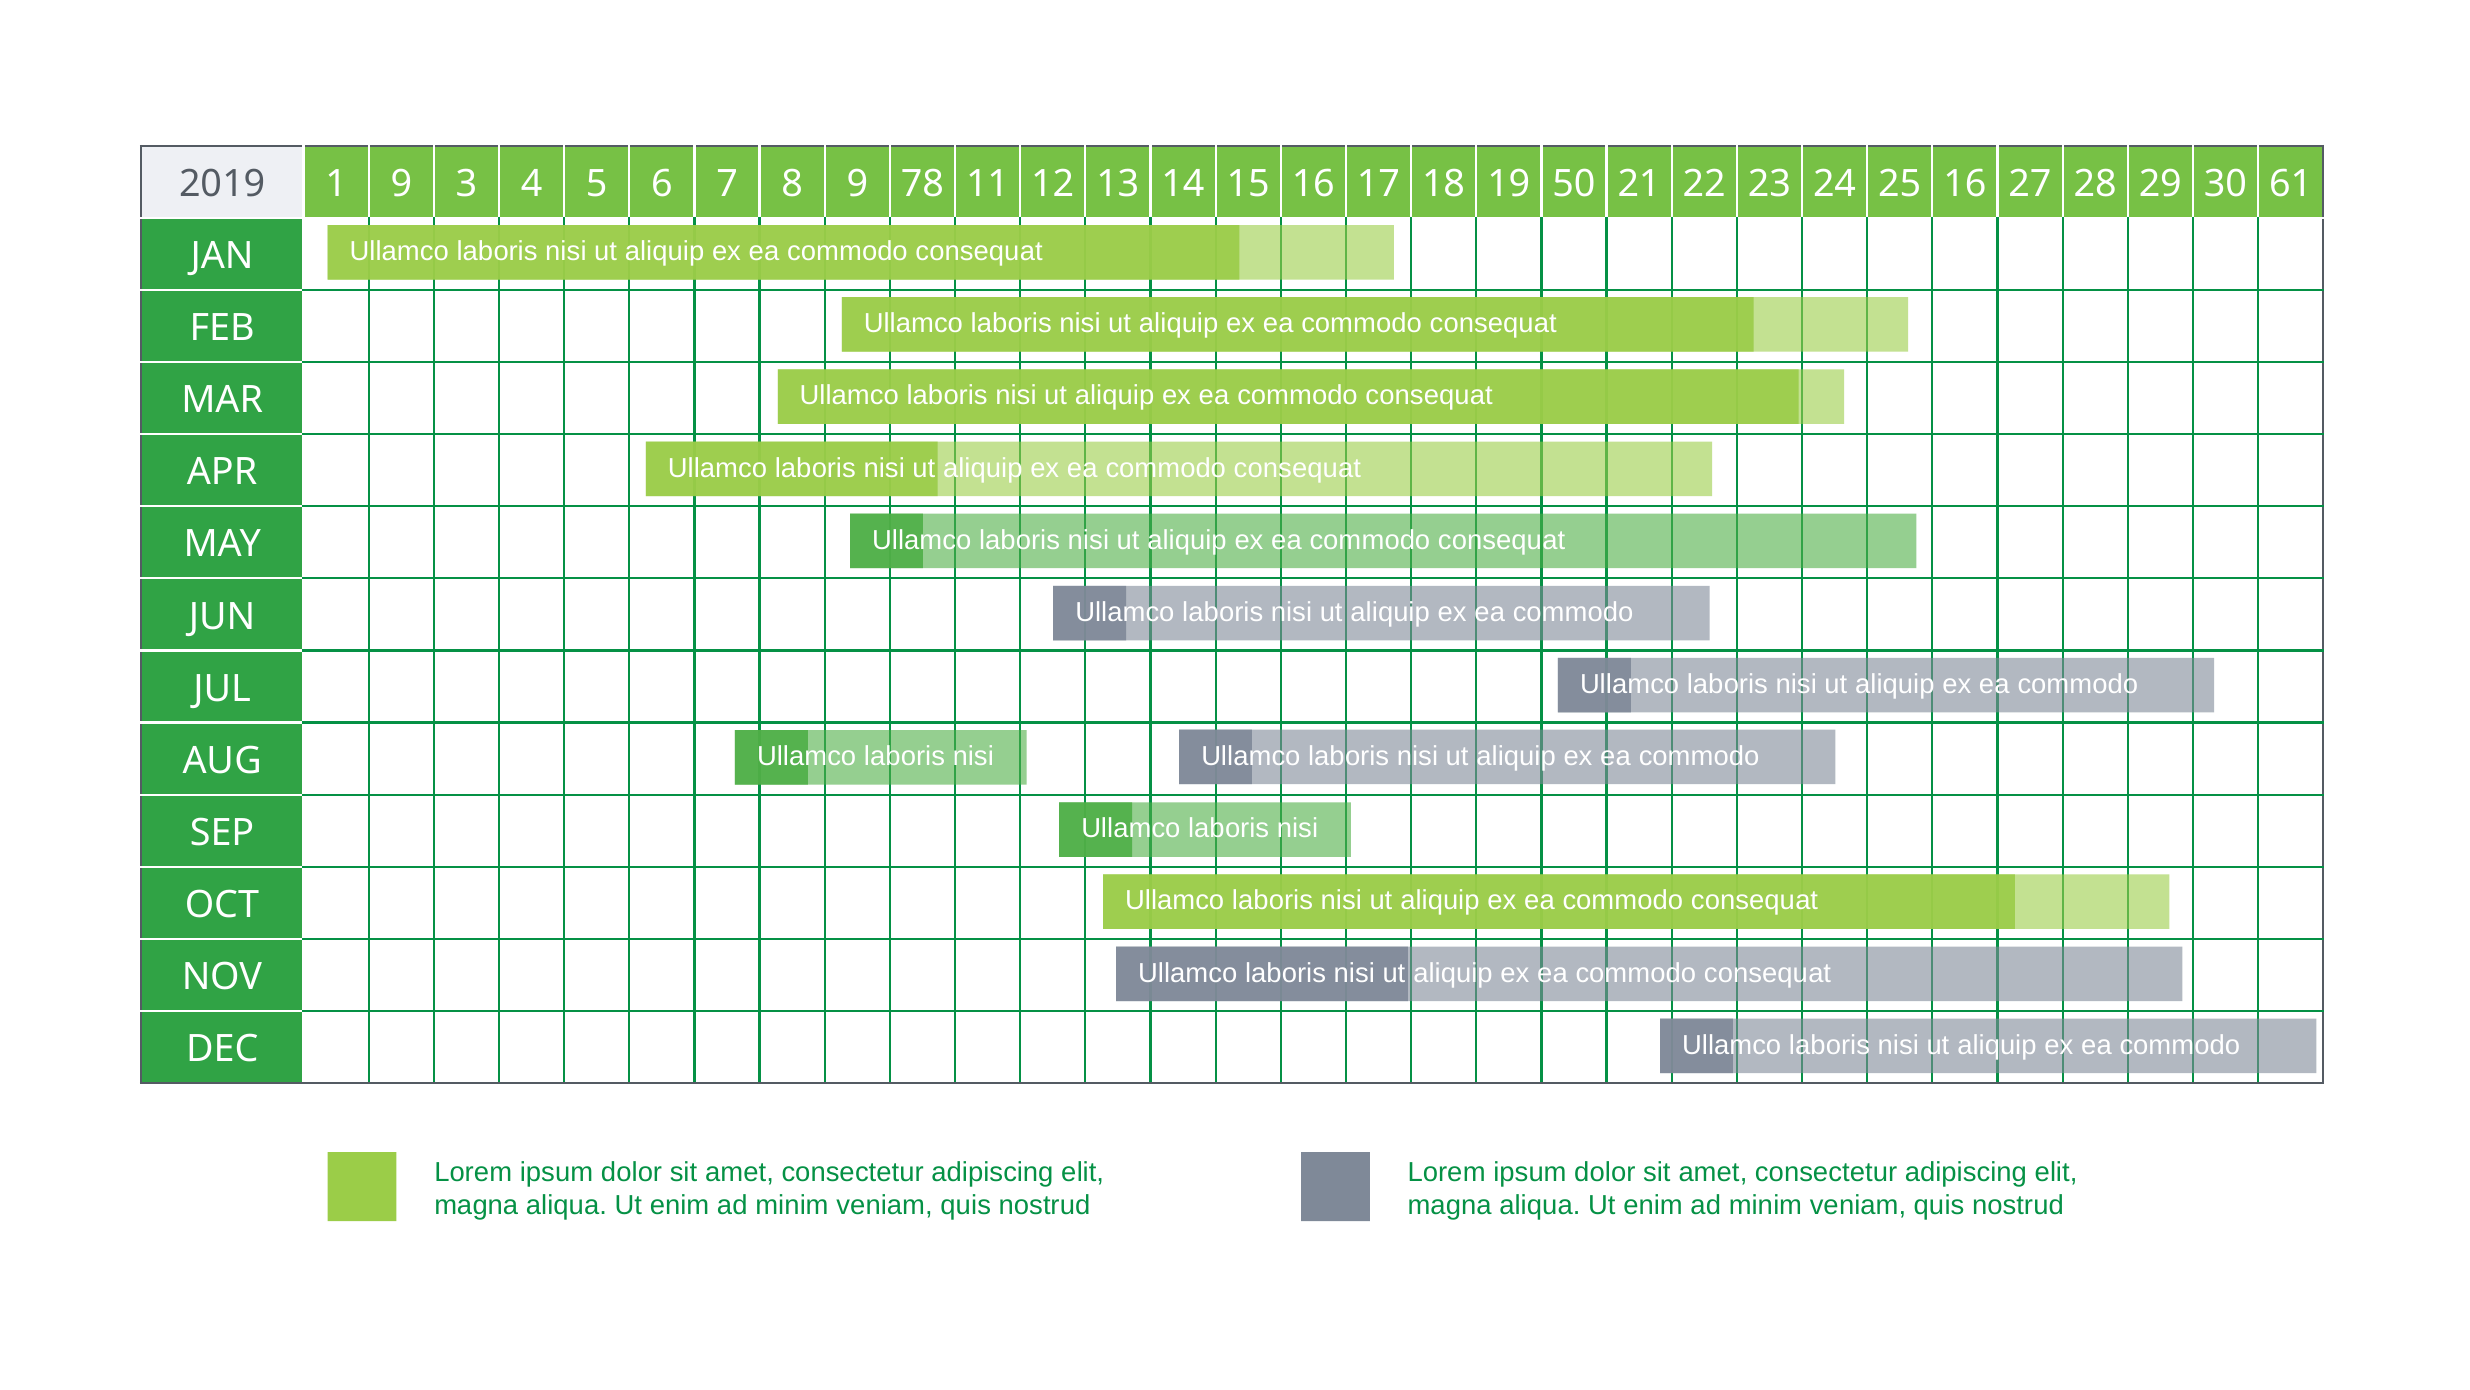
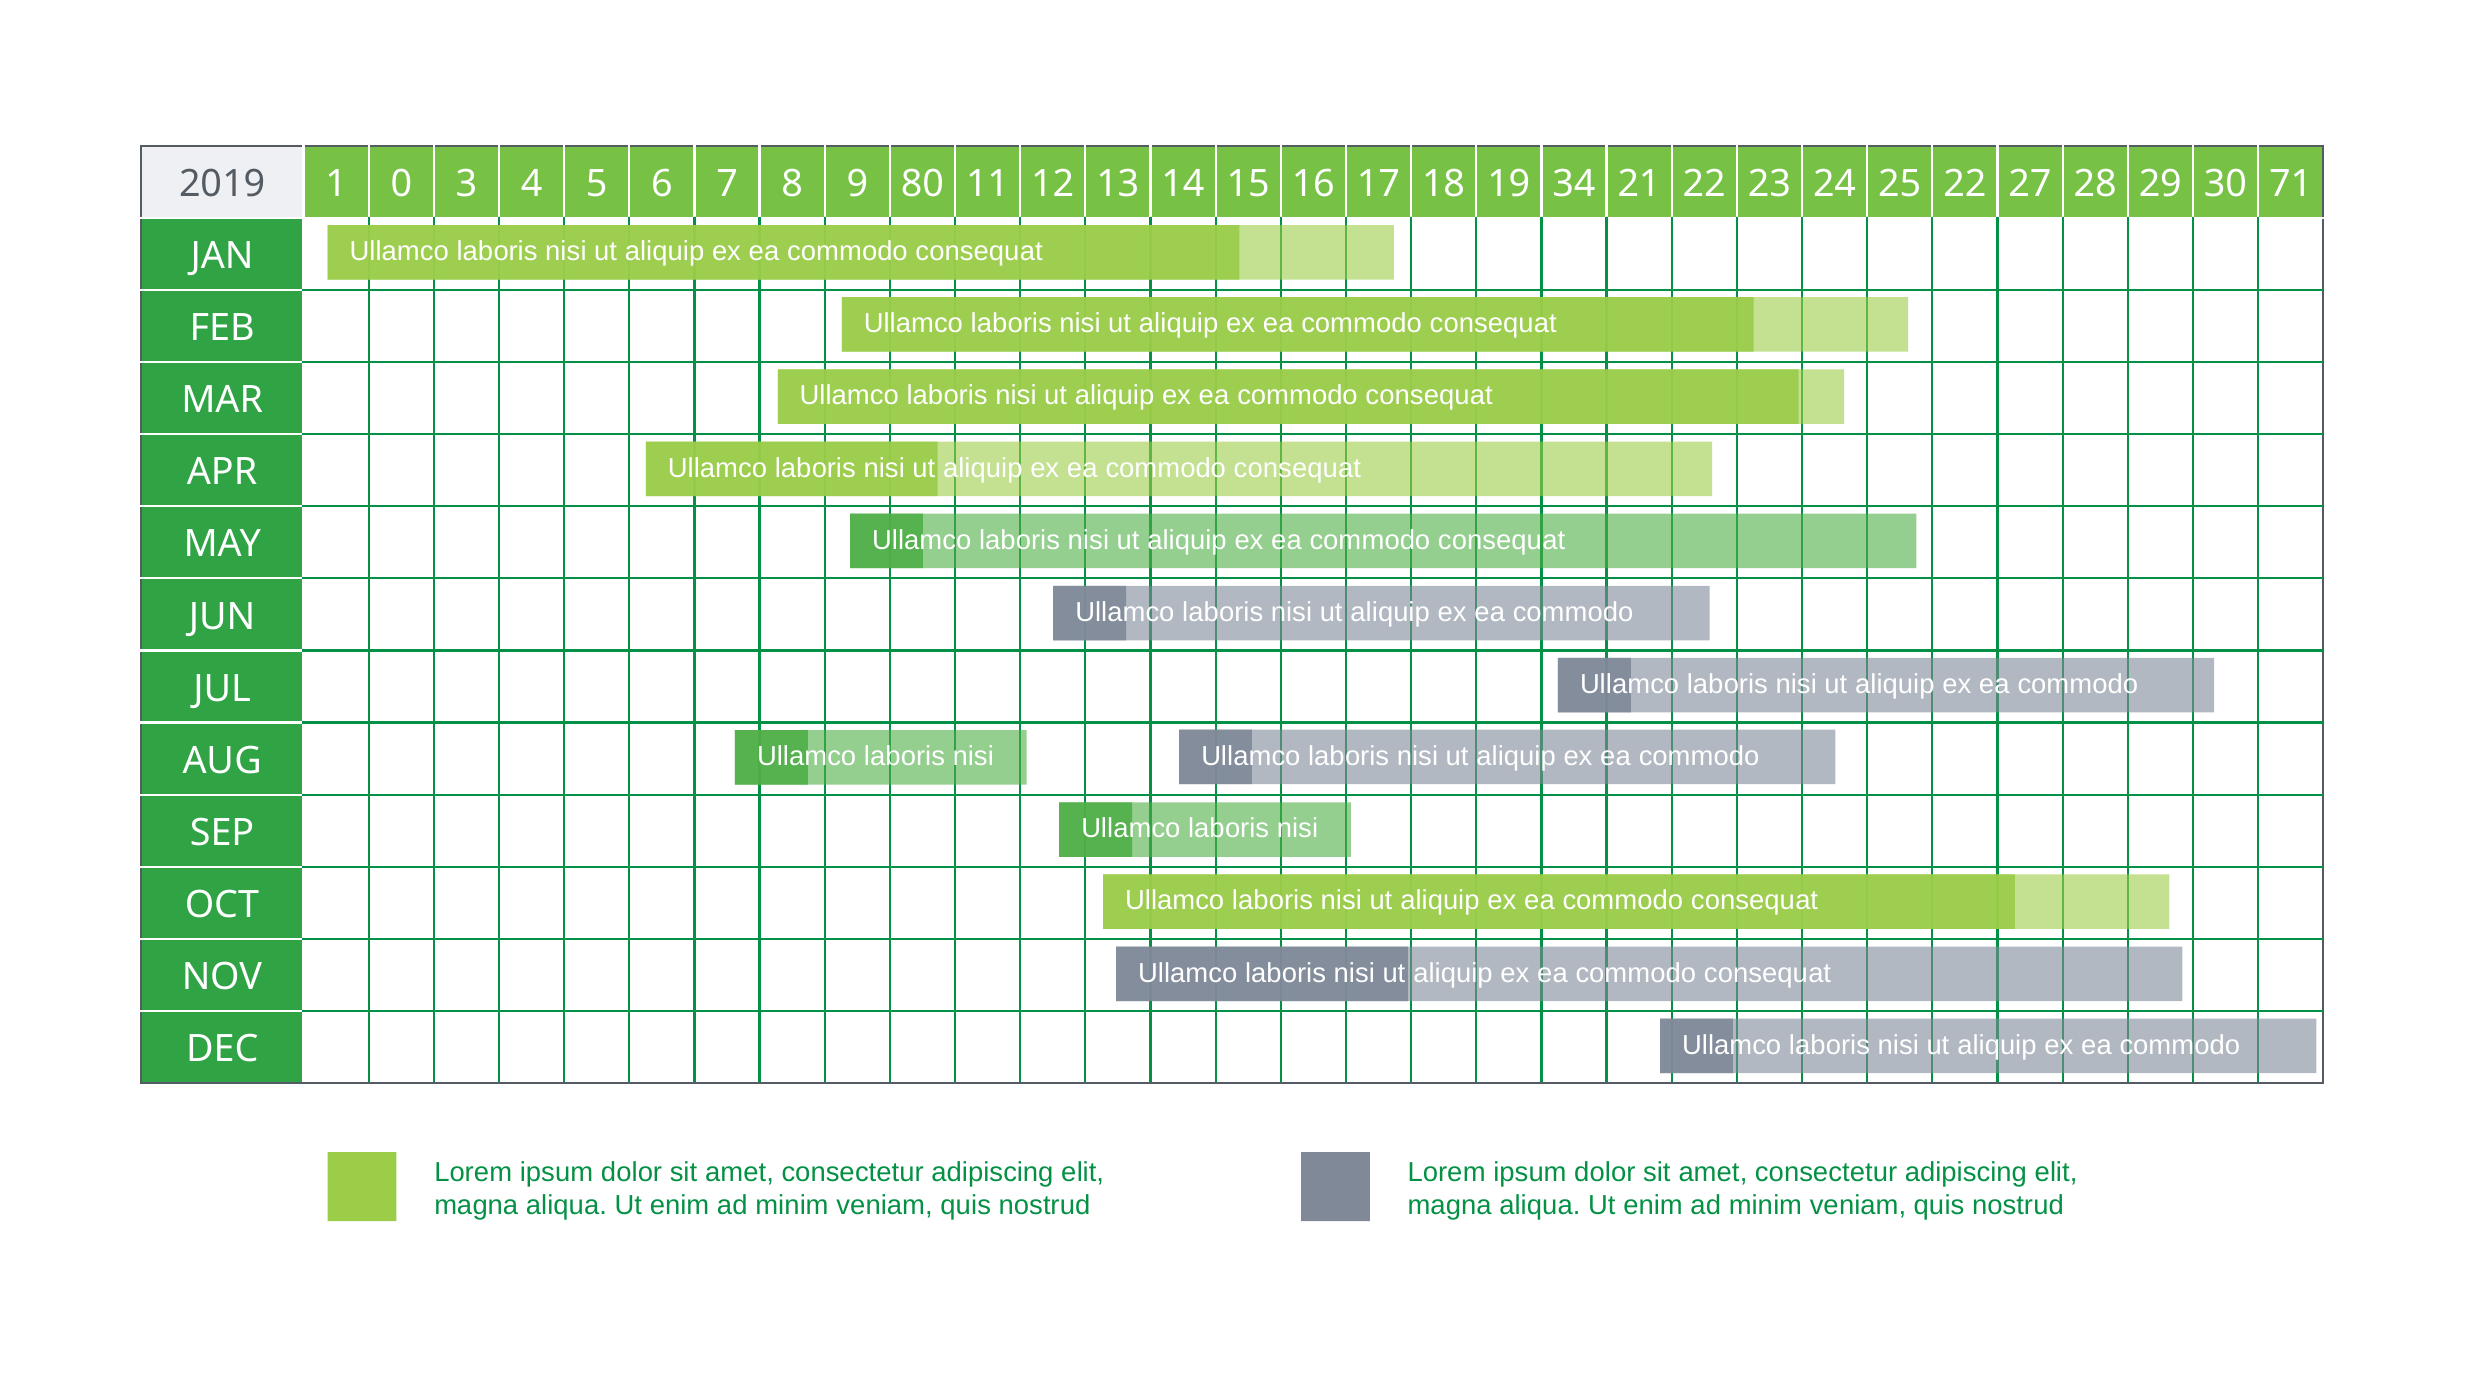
1 9: 9 -> 0 (401, 184)
78: 78 -> 80 (922, 184)
50: 50 -> 34 (1574, 184)
25 16: 16 -> 22 (1965, 184)
61: 61 -> 71 (2291, 184)
